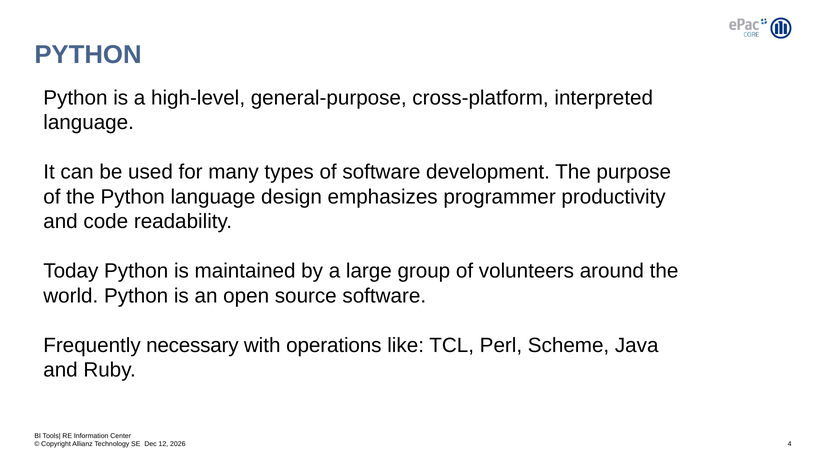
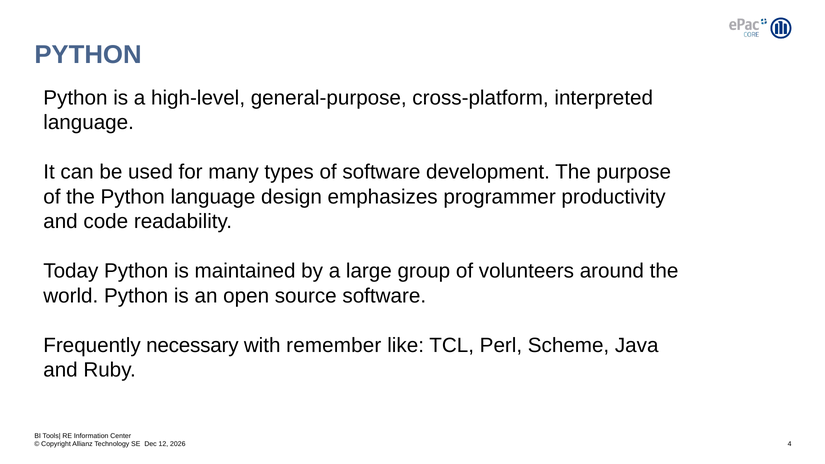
operations: operations -> remember (334, 345)
